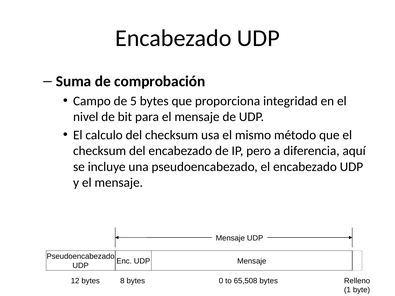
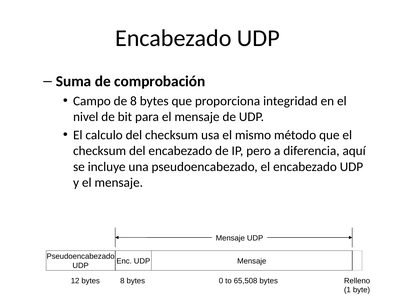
de 5: 5 -> 8 (133, 101)
